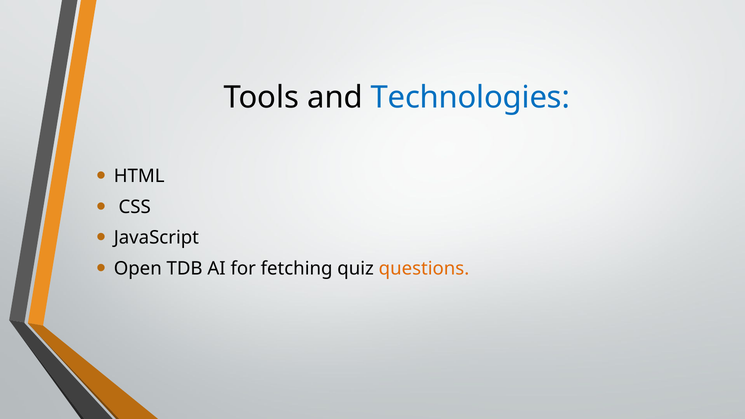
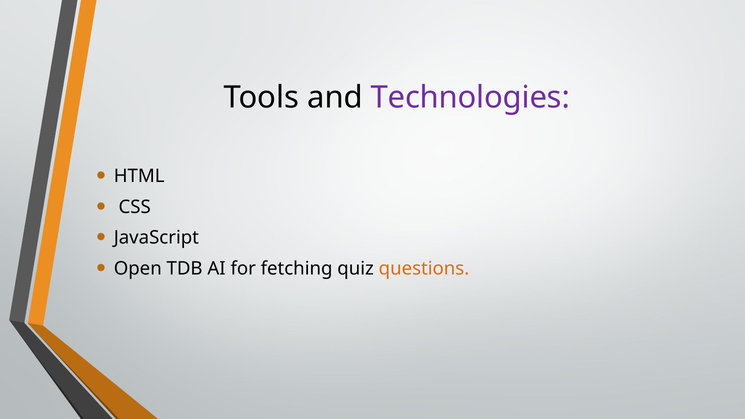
Technologies colour: blue -> purple (470, 98)
